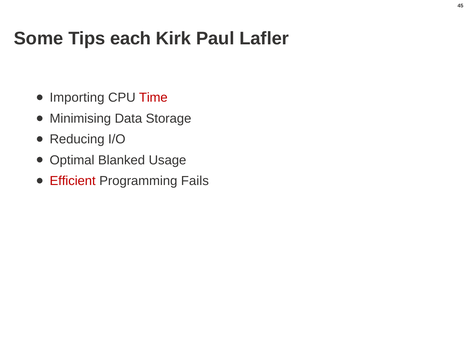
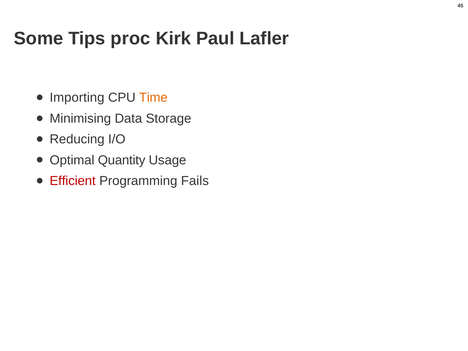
each: each -> proc (130, 38)
Time colour: red -> orange (153, 98)
Blanked: Blanked -> Quantity (122, 160)
